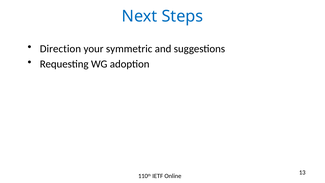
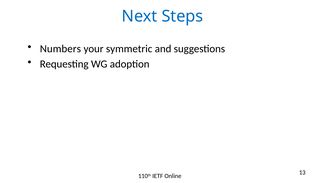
Direction: Direction -> Numbers (60, 49)
